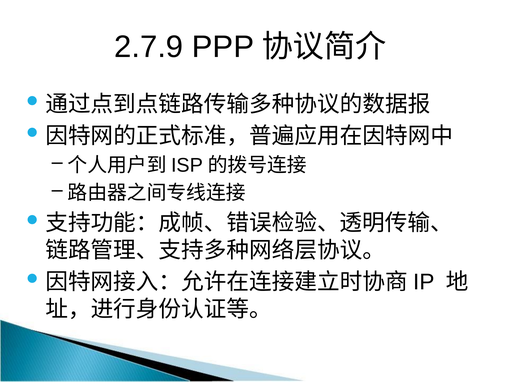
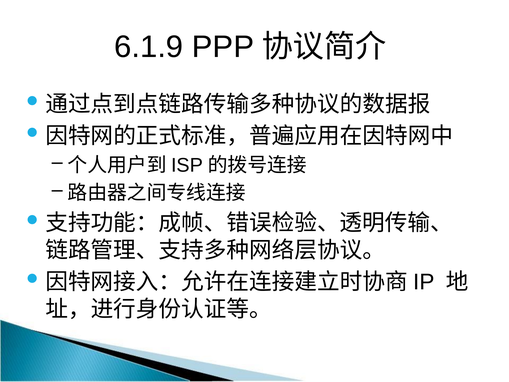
2.7.9: 2.7.9 -> 6.1.9 (149, 47)
